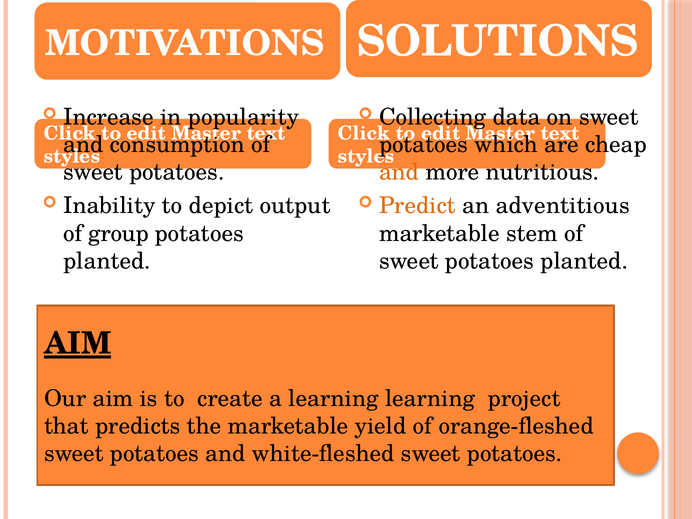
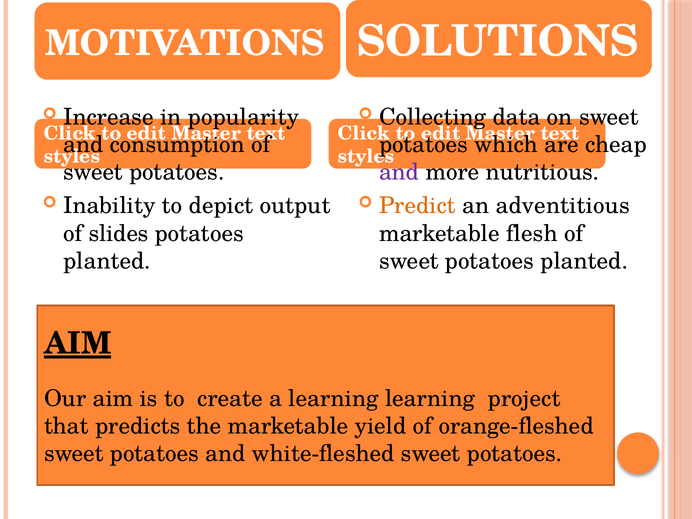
and colour: orange -> purple (399, 172)
group: group -> slides (119, 233)
stem: stem -> flesh (532, 233)
